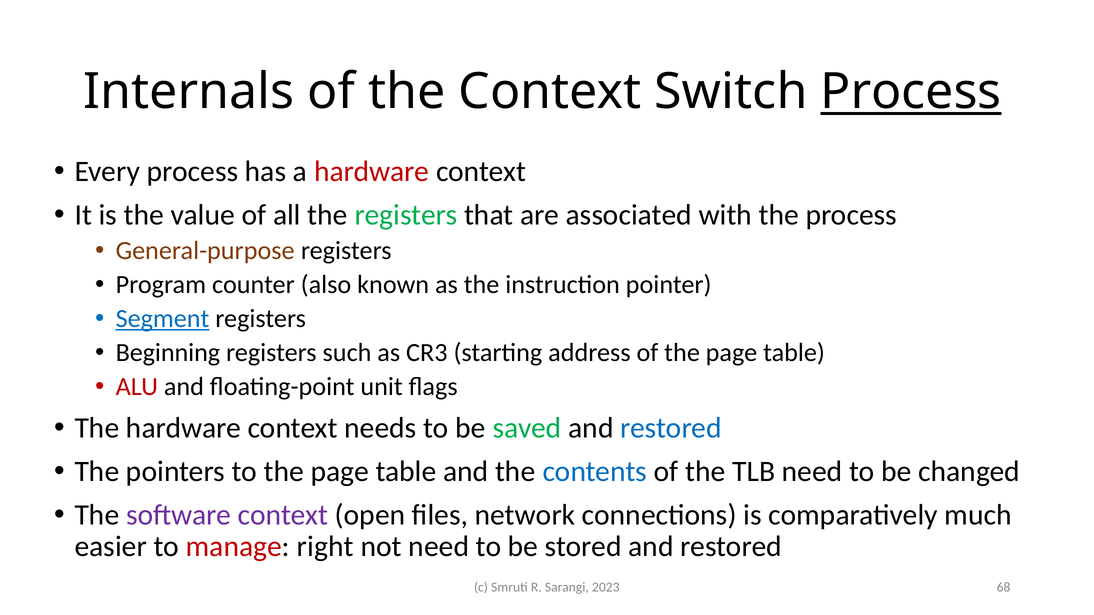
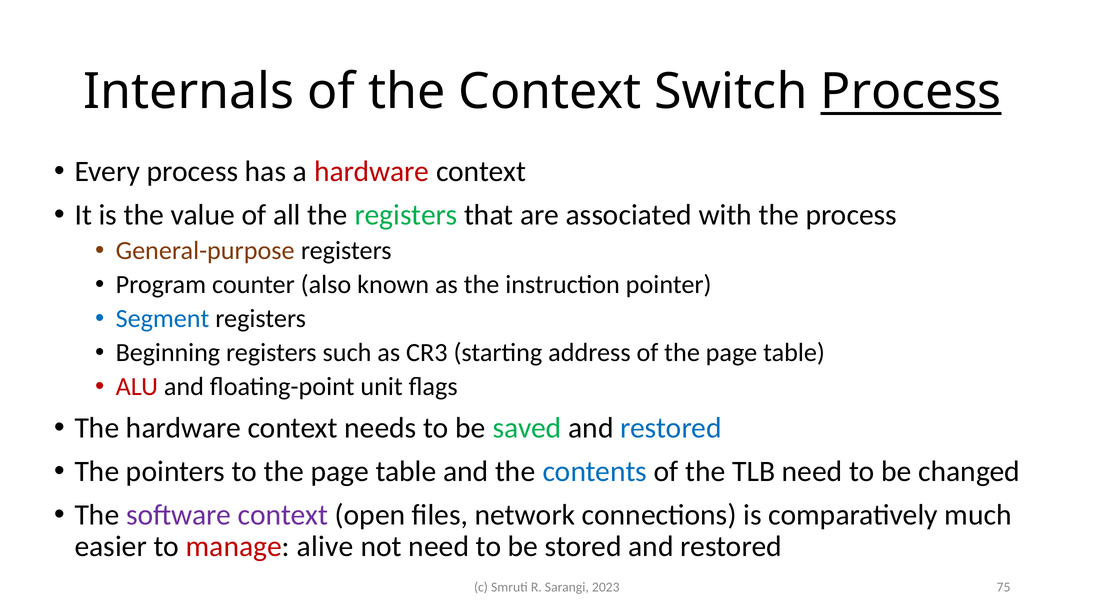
Segment underline: present -> none (162, 319)
right: right -> alive (325, 547)
68: 68 -> 75 (1004, 588)
